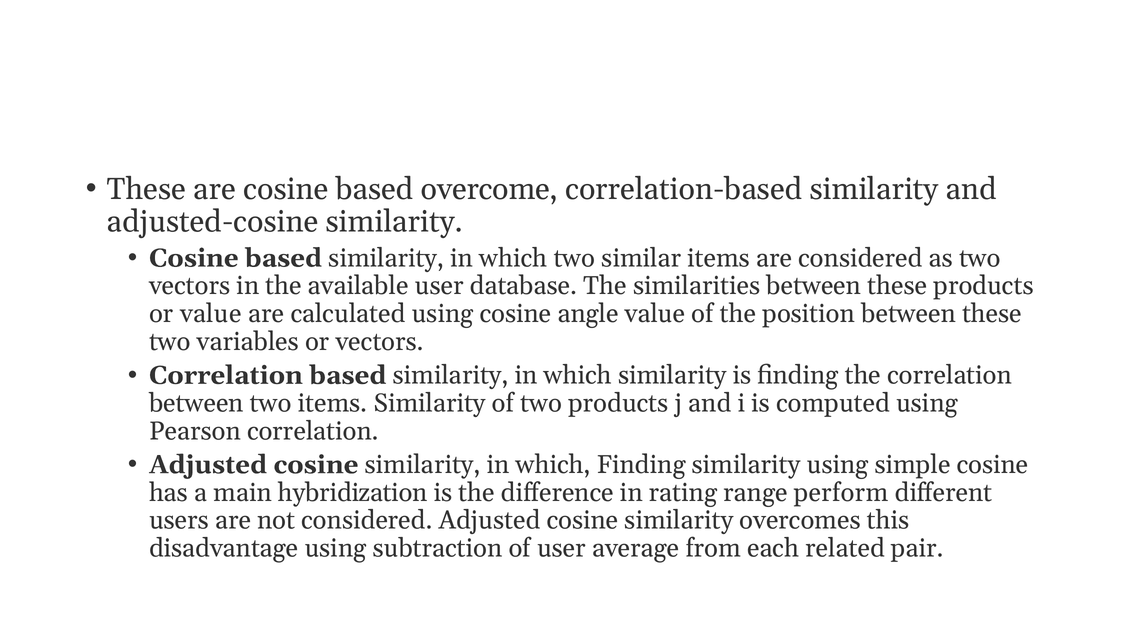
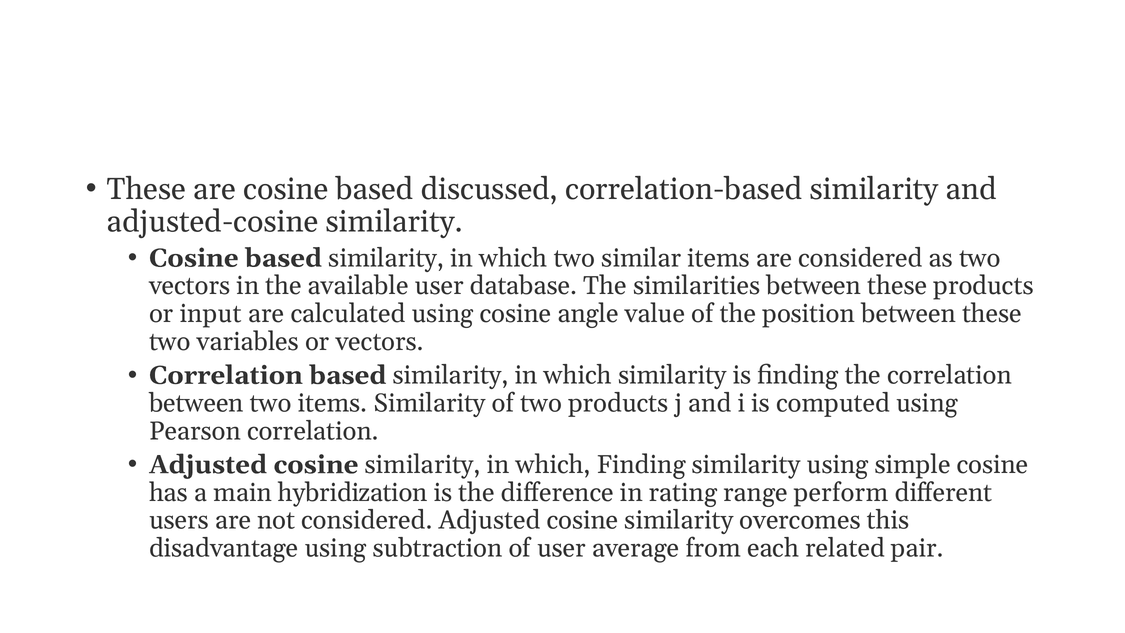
overcome: overcome -> discussed (489, 189)
or value: value -> input (211, 314)
